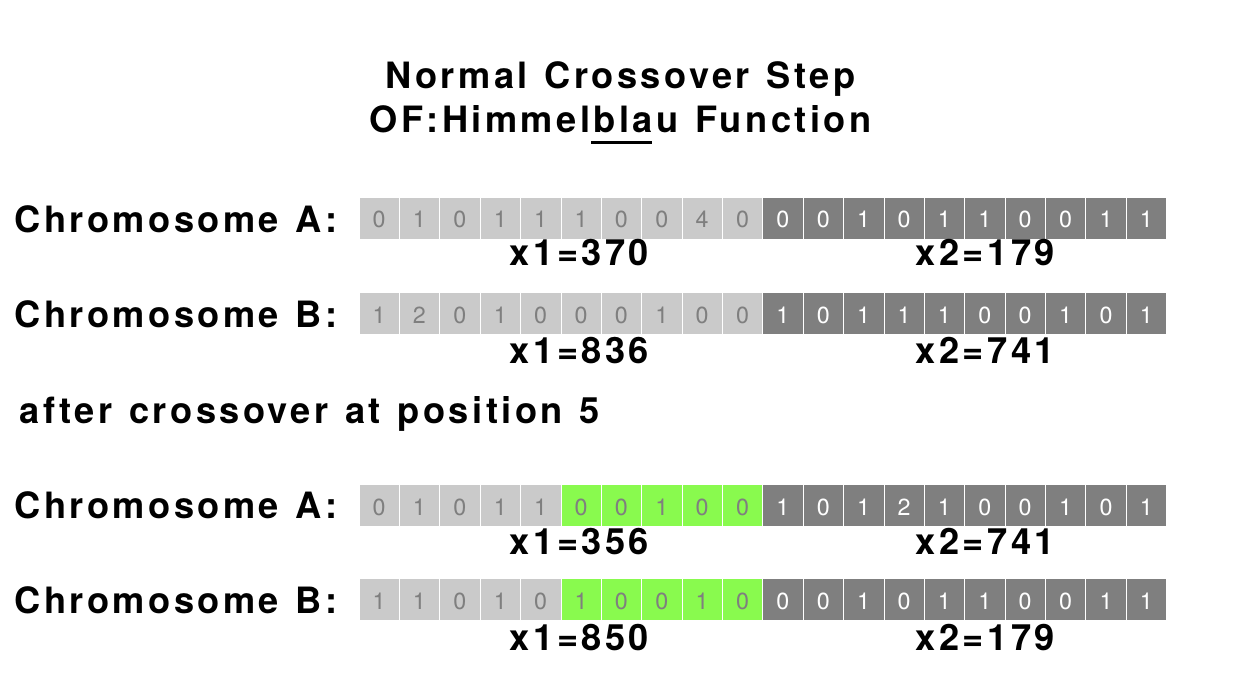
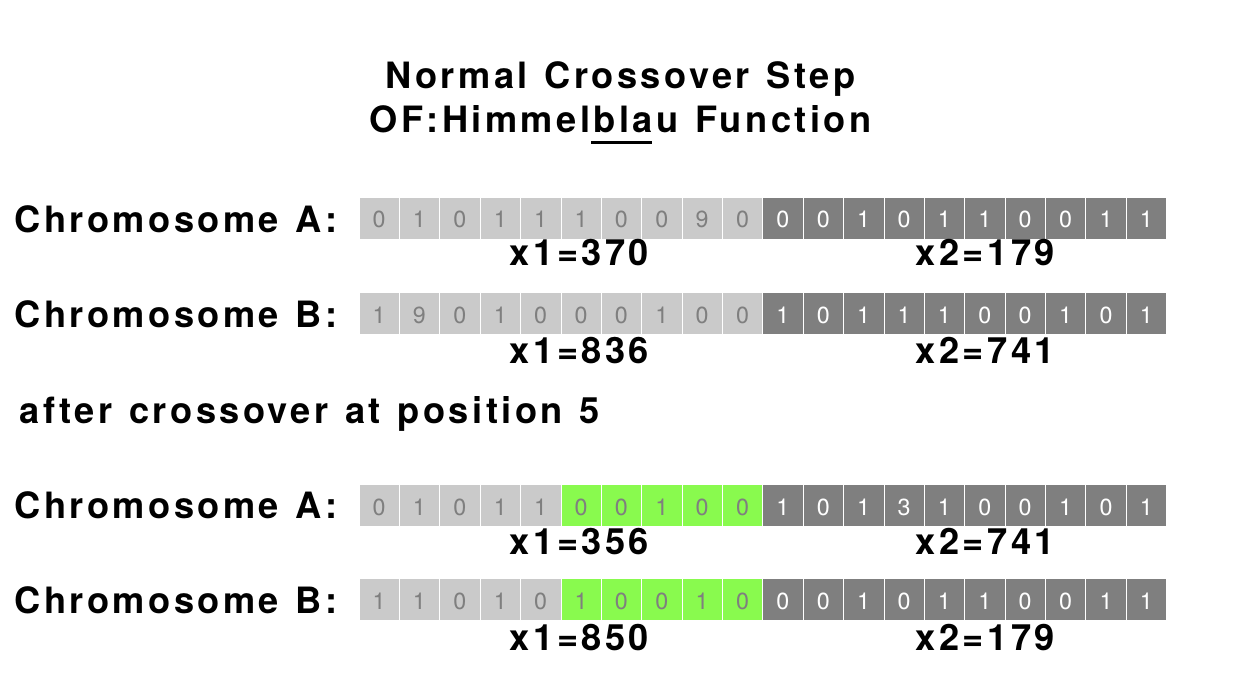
0 4: 4 -> 9 (702, 220)
2: 2 -> 9 (419, 315)
0 1 2: 2 -> 3 (904, 507)
